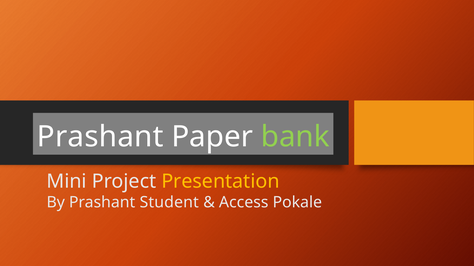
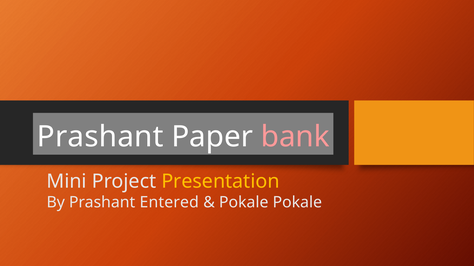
bank colour: light green -> pink (295, 137)
Student: Student -> Entered (169, 203)
Access: Access -> Pokale (244, 203)
